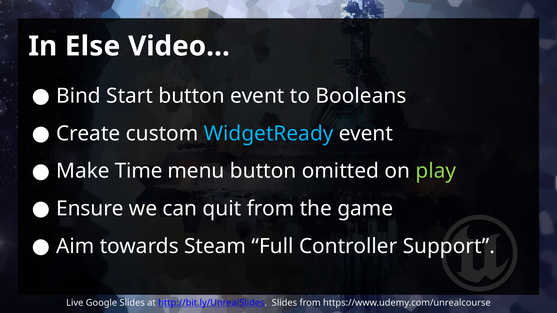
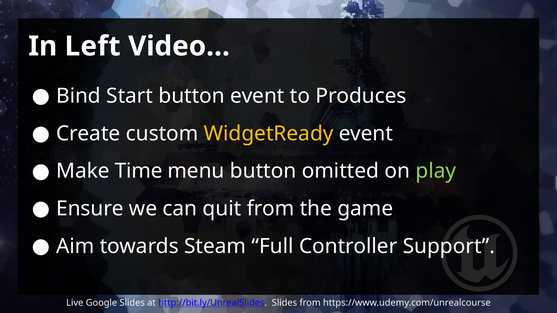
Else: Else -> Left (93, 46)
Booleans: Booleans -> Produces (361, 96)
WidgetReady colour: light blue -> yellow (269, 134)
